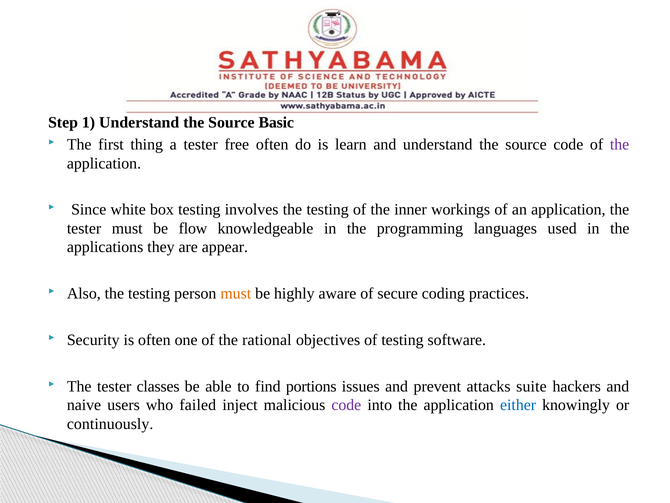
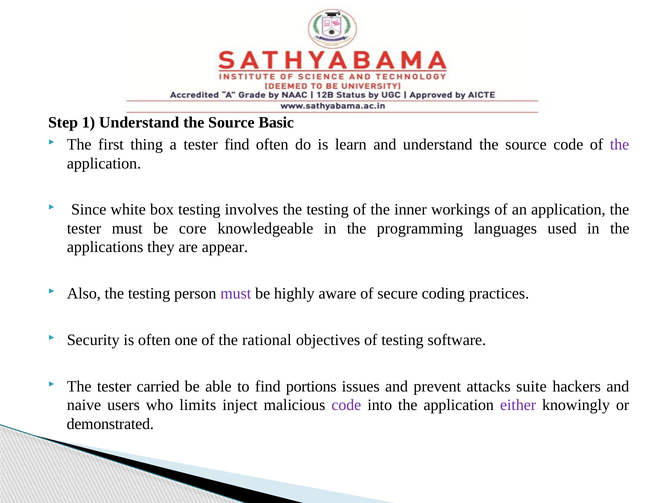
tester free: free -> find (237, 144)
flow: flow -> core (193, 228)
must colour: orange -> purple (236, 293)
classes: classes -> carried (158, 386)
failed: failed -> limits (198, 405)
either colour: blue -> purple (518, 405)
continuously: continuously -> demonstrated (110, 424)
